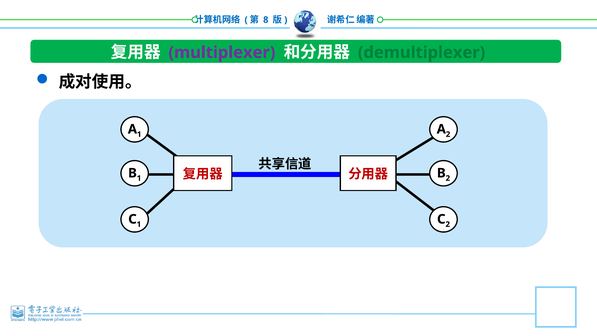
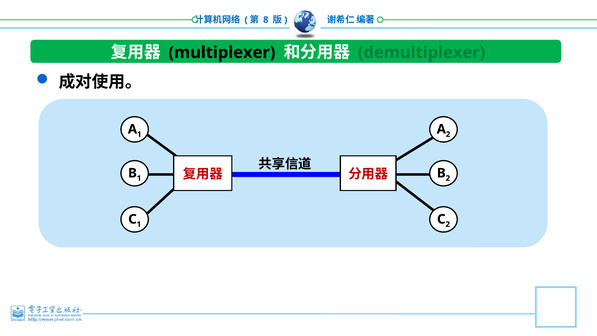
multiplexer colour: purple -> black (222, 52)
